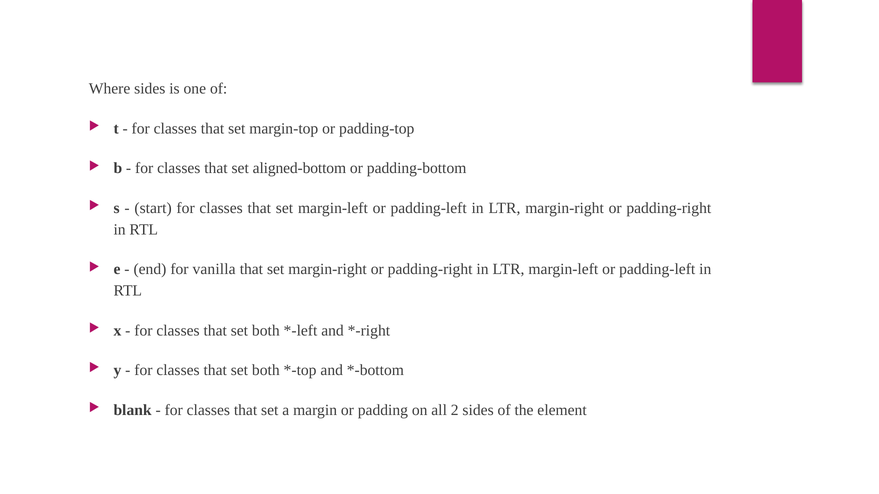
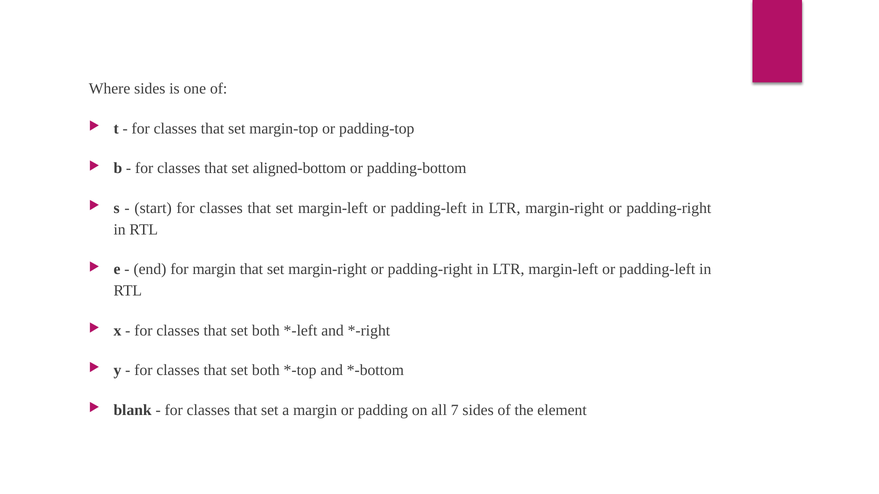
for vanilla: vanilla -> margin (214, 269)
2: 2 -> 7 (455, 410)
